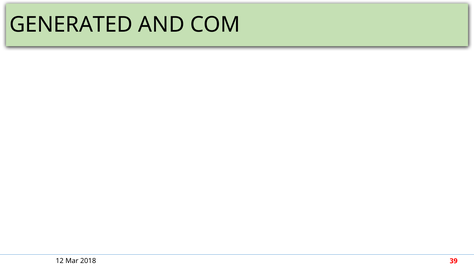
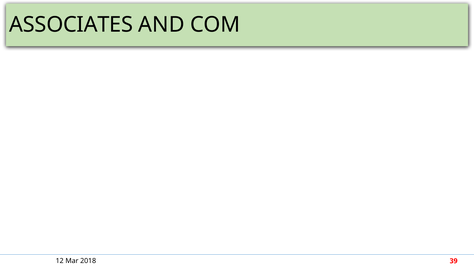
GENERATED: GENERATED -> ASSOCIATES (71, 25)
